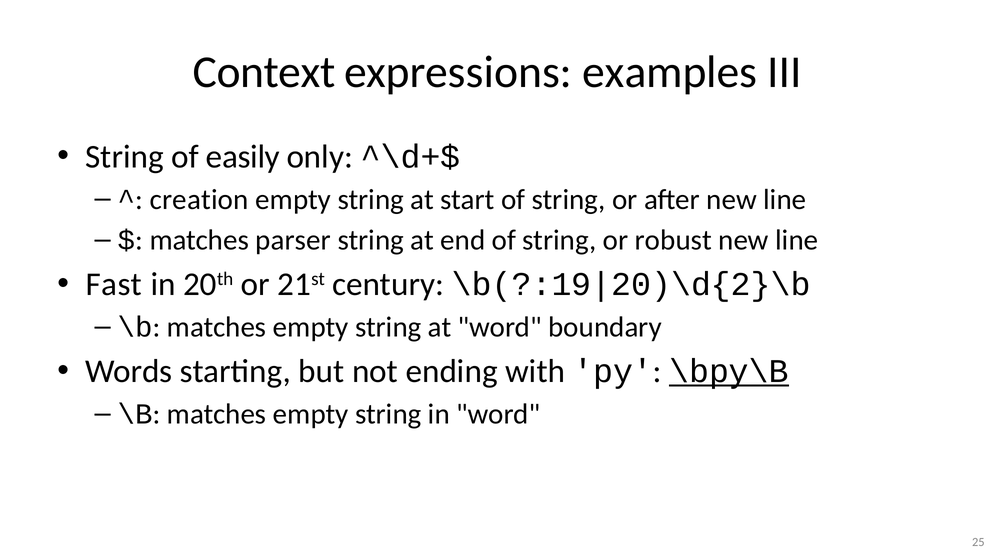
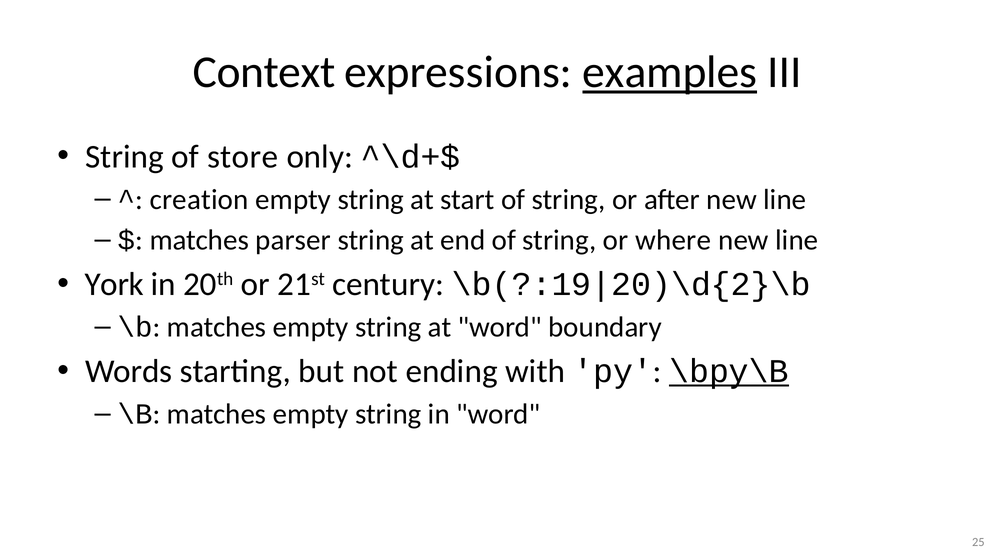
examples underline: none -> present (670, 72)
easily: easily -> store (243, 157)
robust: robust -> where (673, 240)
Fast: Fast -> York (114, 284)
